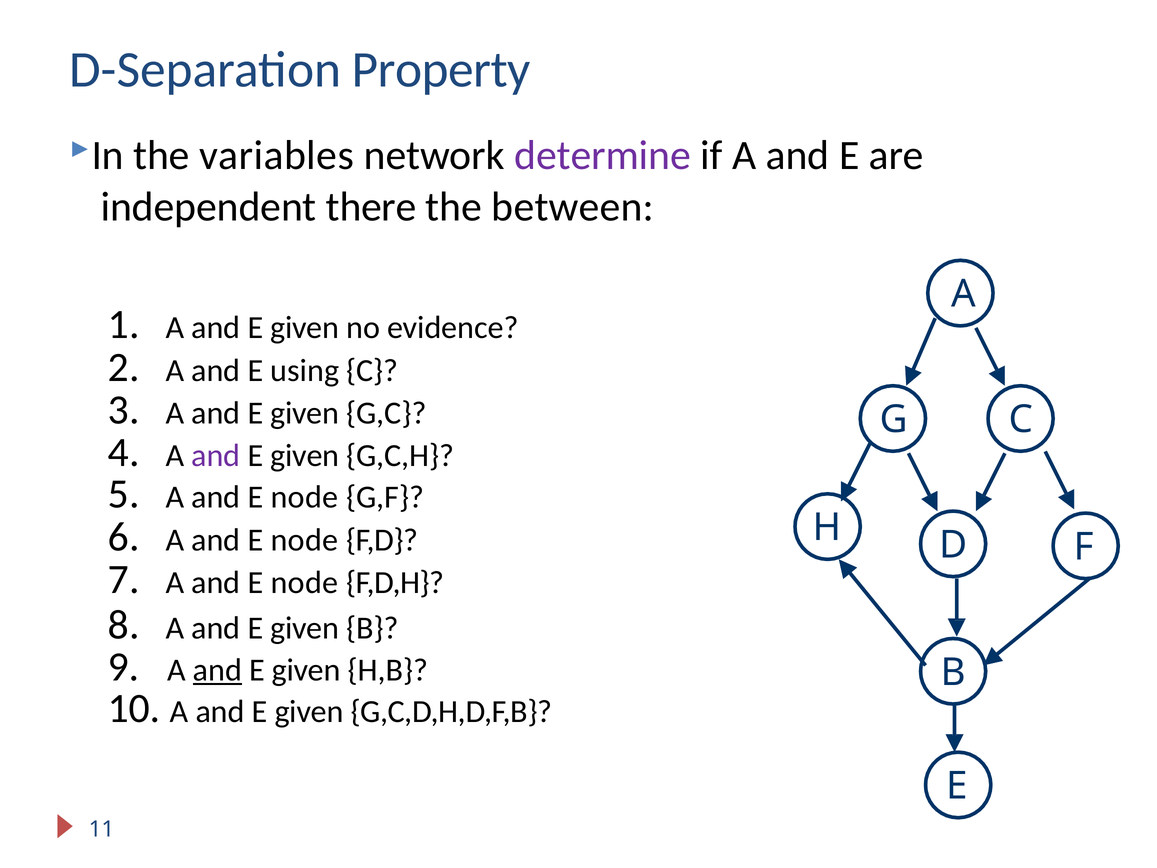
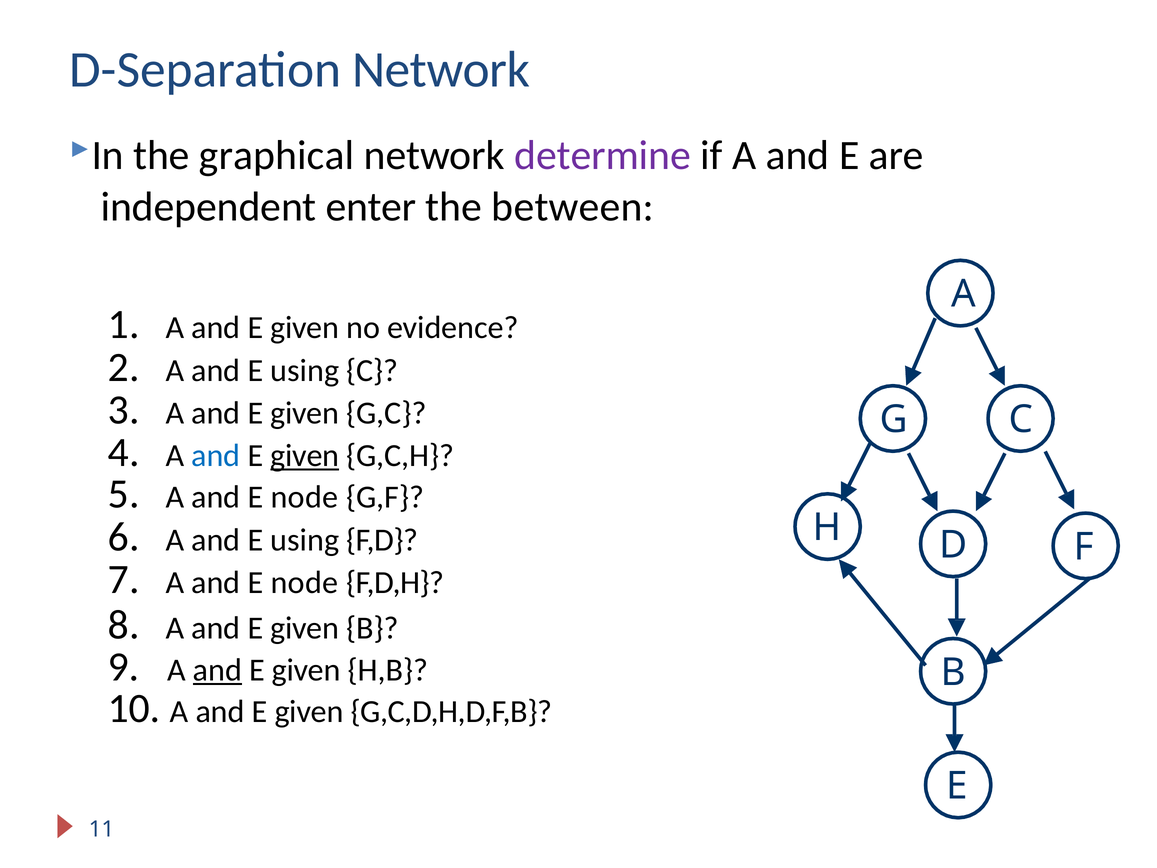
D-Separation Property: Property -> Network (441, 70)
variables: variables -> graphical (277, 156)
there: there -> enter (371, 207)
and colour: purple -> blue (216, 456)
given underline: none -> present (305, 456)
node: node -> using (305, 540)
